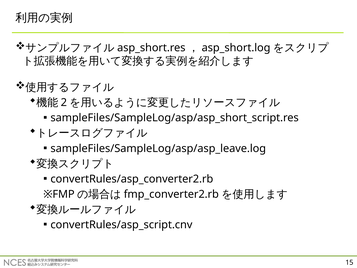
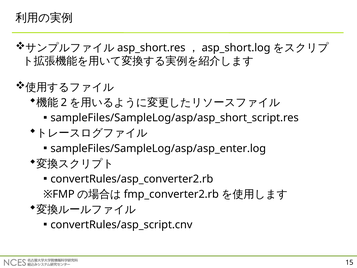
sampleFiles/SampleLog/asp/asp_leave.log: sampleFiles/SampleLog/asp/asp_leave.log -> sampleFiles/SampleLog/asp/asp_enter.log (158, 148)
